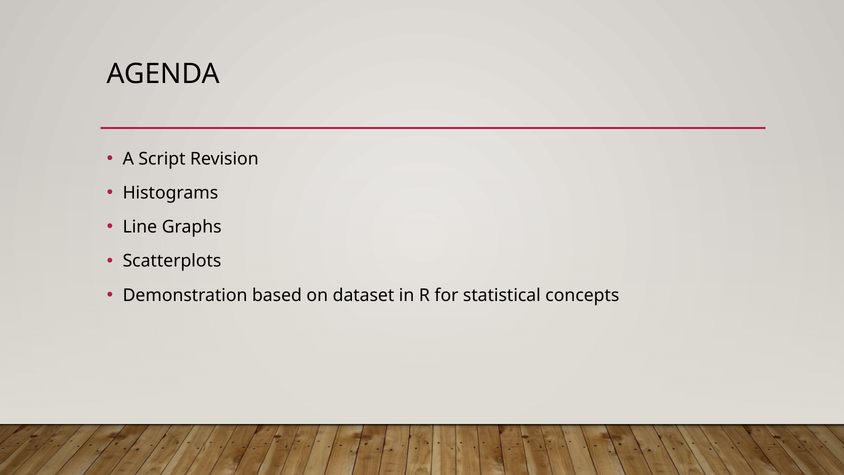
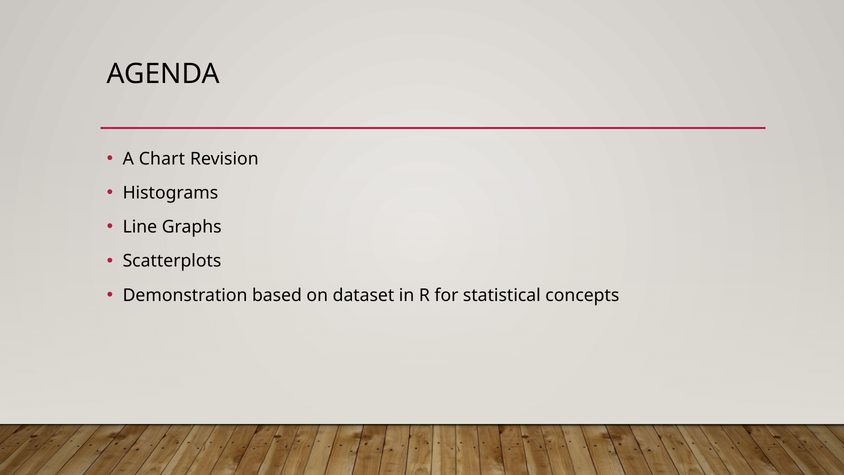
Script: Script -> Chart (162, 159)
